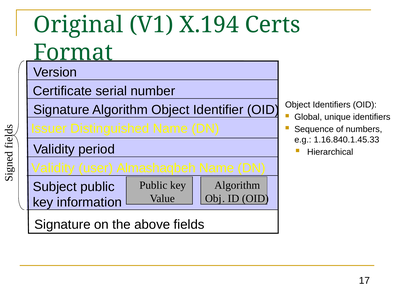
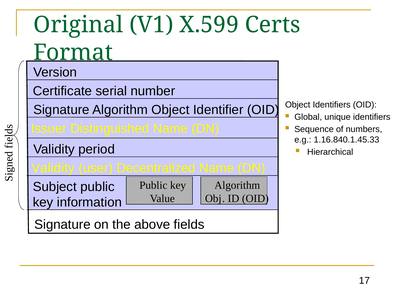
X.194: X.194 -> X.599 (209, 25)
Almashaqbeh: Almashaqbeh -> Decentralized (156, 168)
